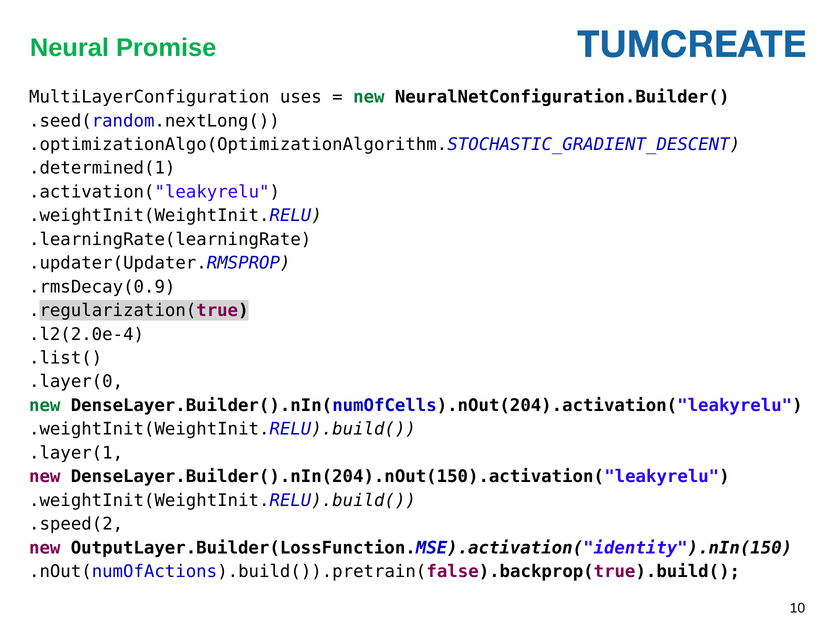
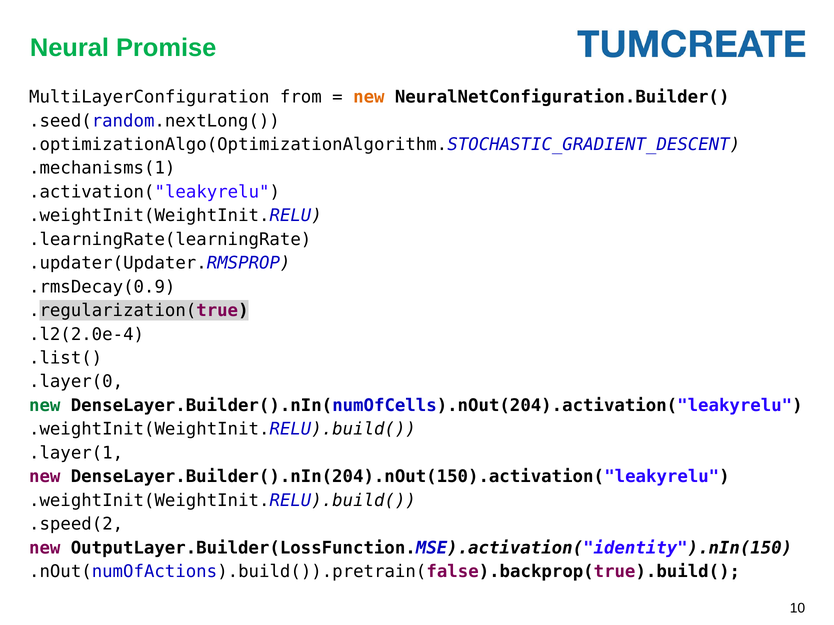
uses: uses -> from (301, 97)
new colour: green -> orange (369, 97)
.determined(1: .determined(1 -> .mechanisms(1 (102, 168)
